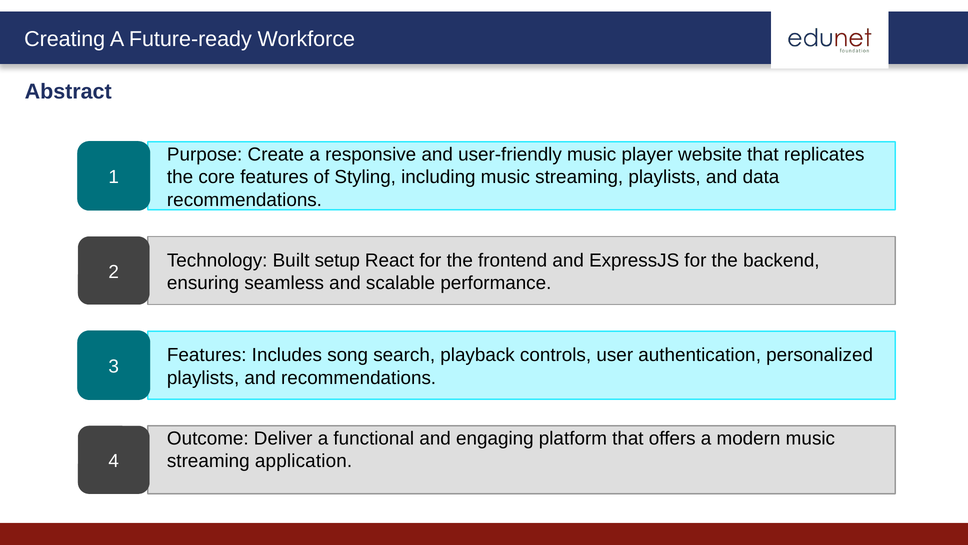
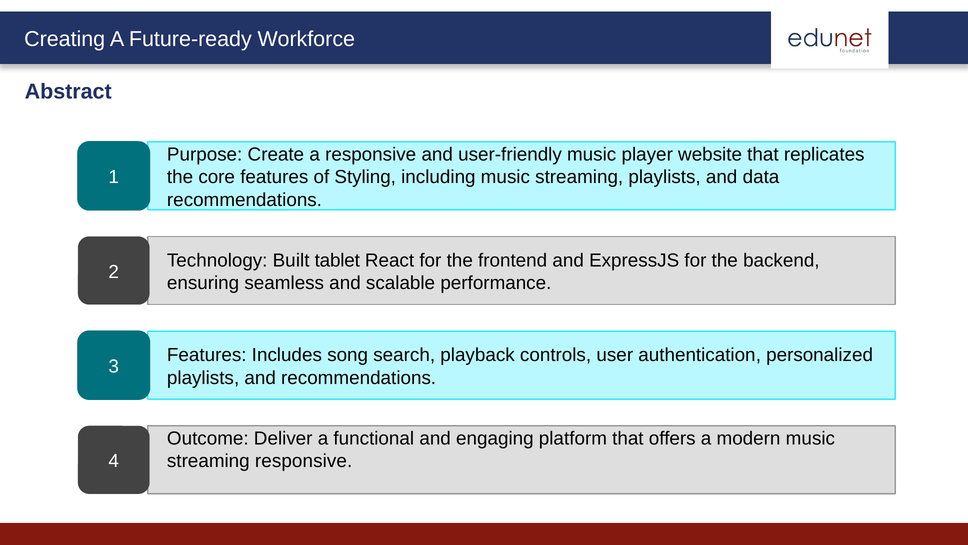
setup: setup -> tablet (337, 260)
streaming application: application -> responsive (304, 461)
